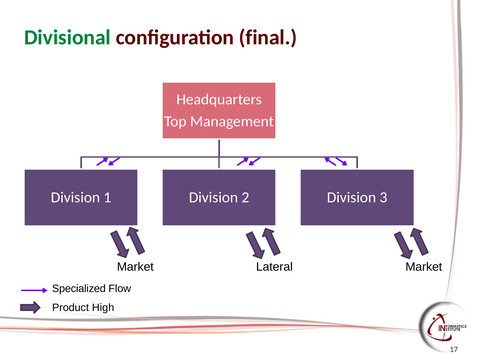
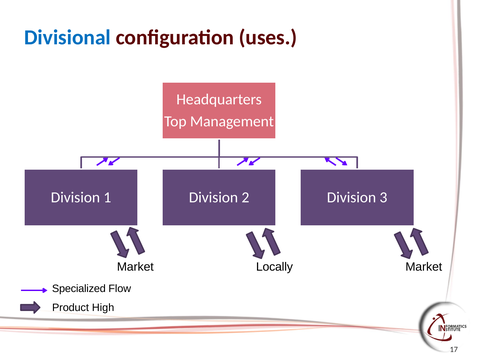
Divisional colour: green -> blue (68, 37)
final: final -> uses (268, 37)
Lateral: Lateral -> Locally (274, 267)
